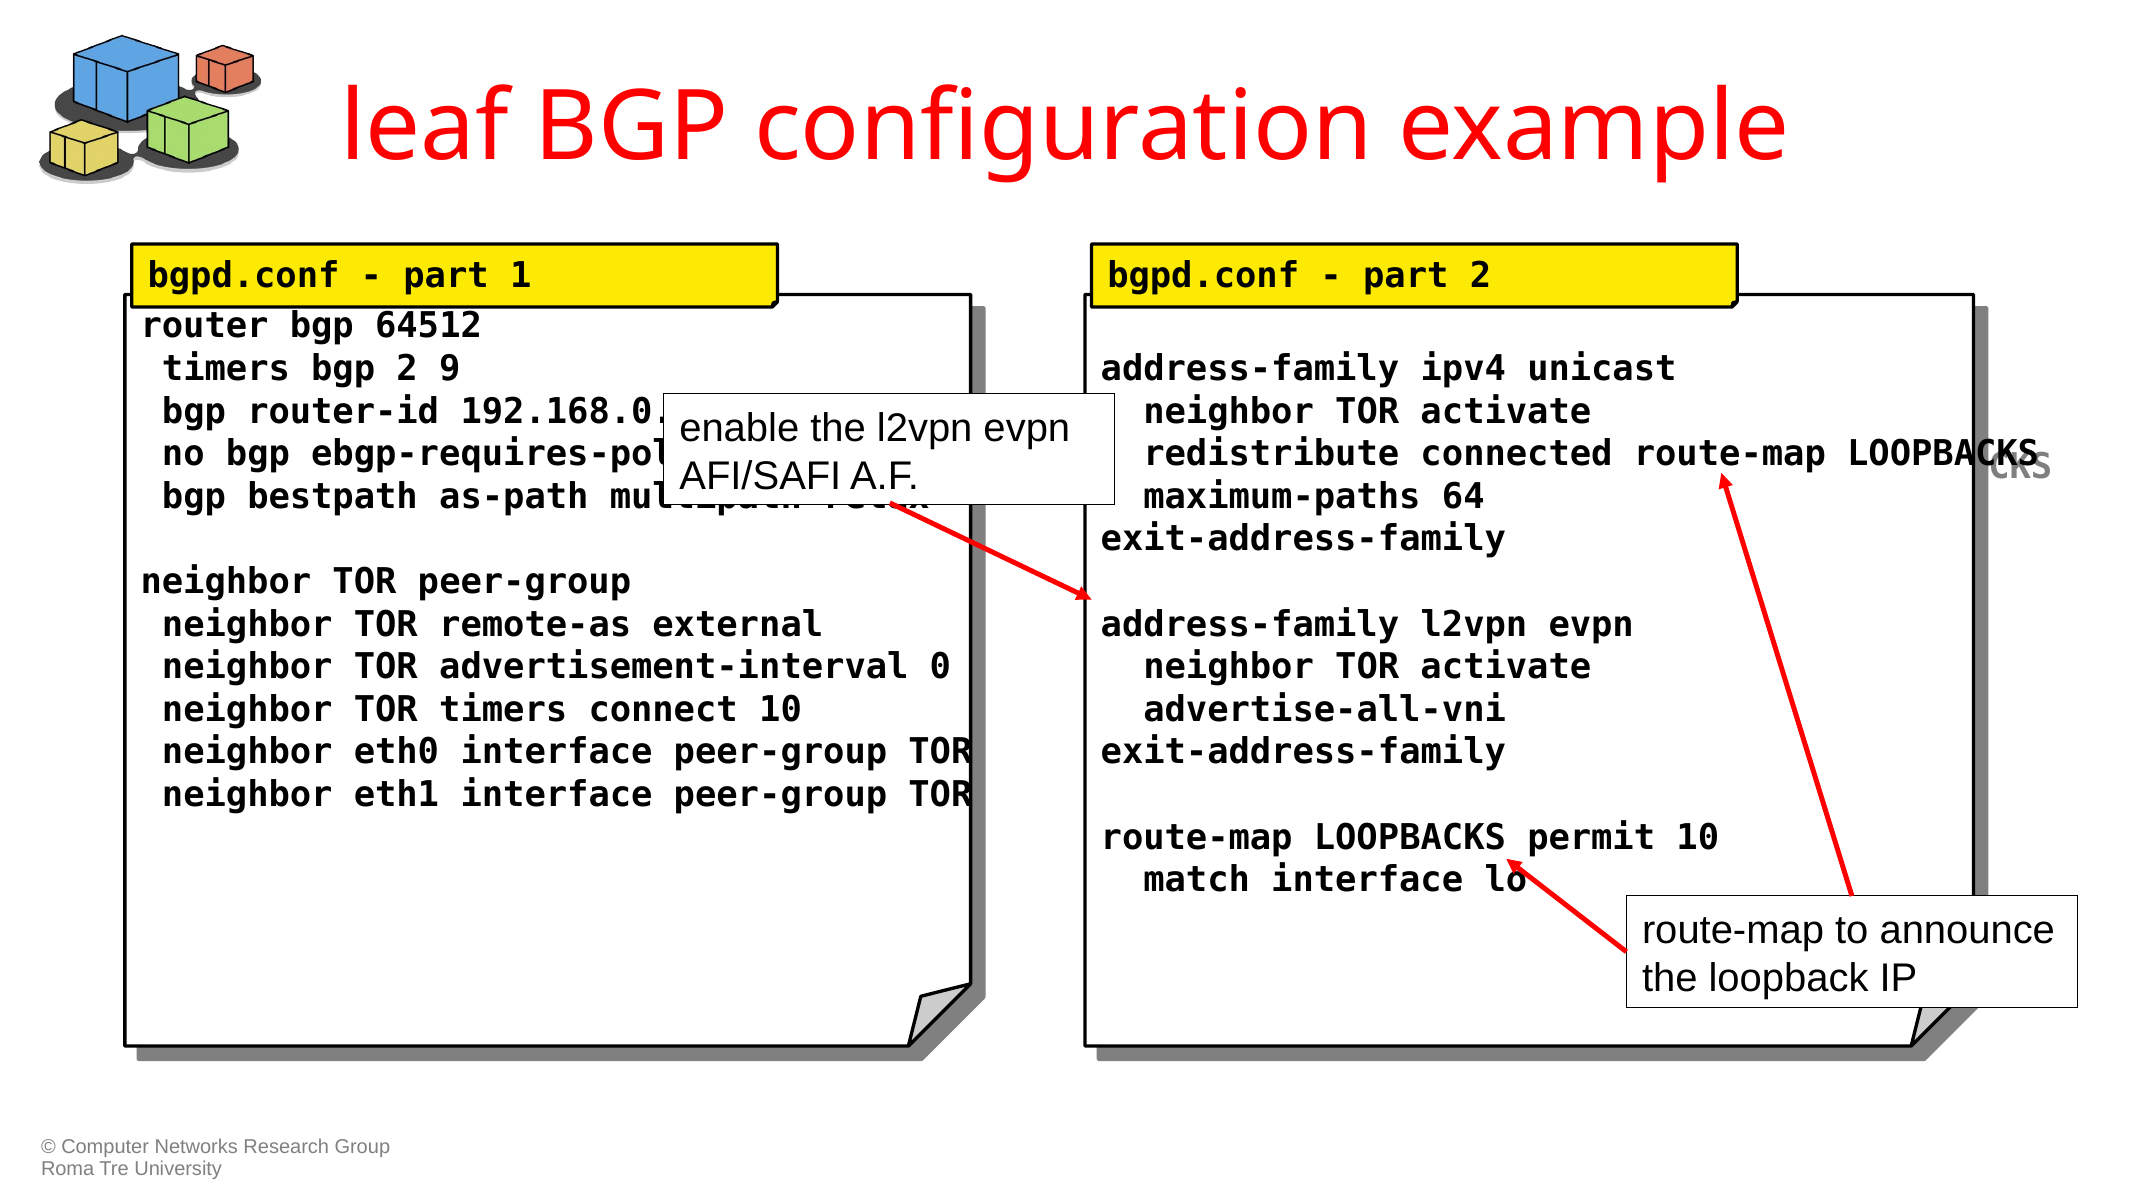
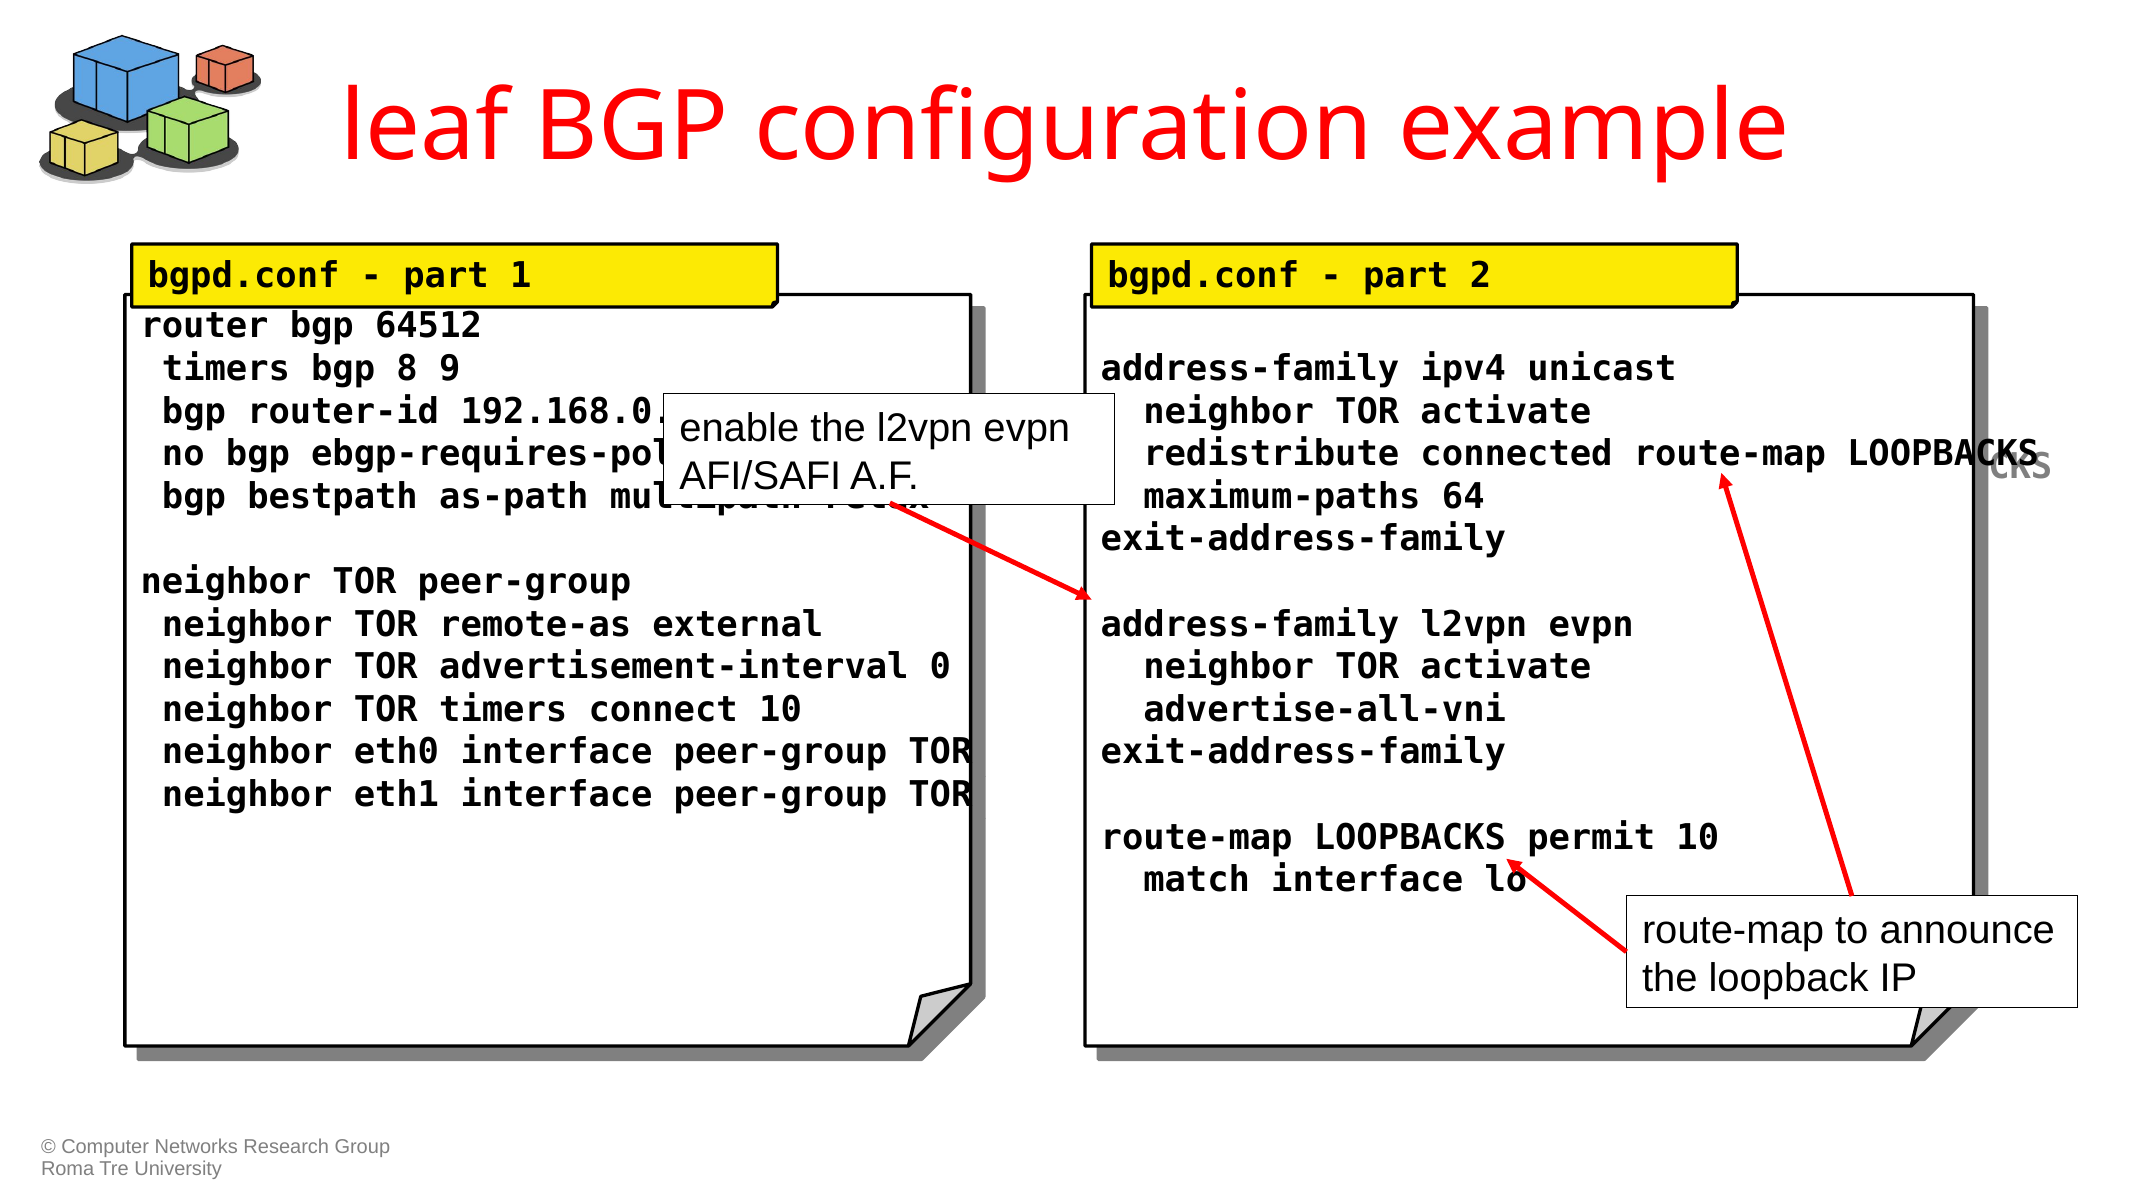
2: 2 -> 8 (407, 369)
